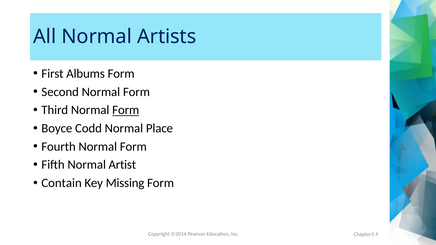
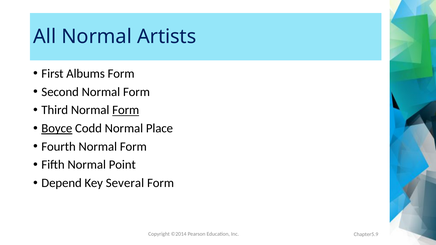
Boyce underline: none -> present (57, 128)
Artist: Artist -> Point (122, 165)
Contain: Contain -> Depend (62, 183)
Missing: Missing -> Several (125, 183)
